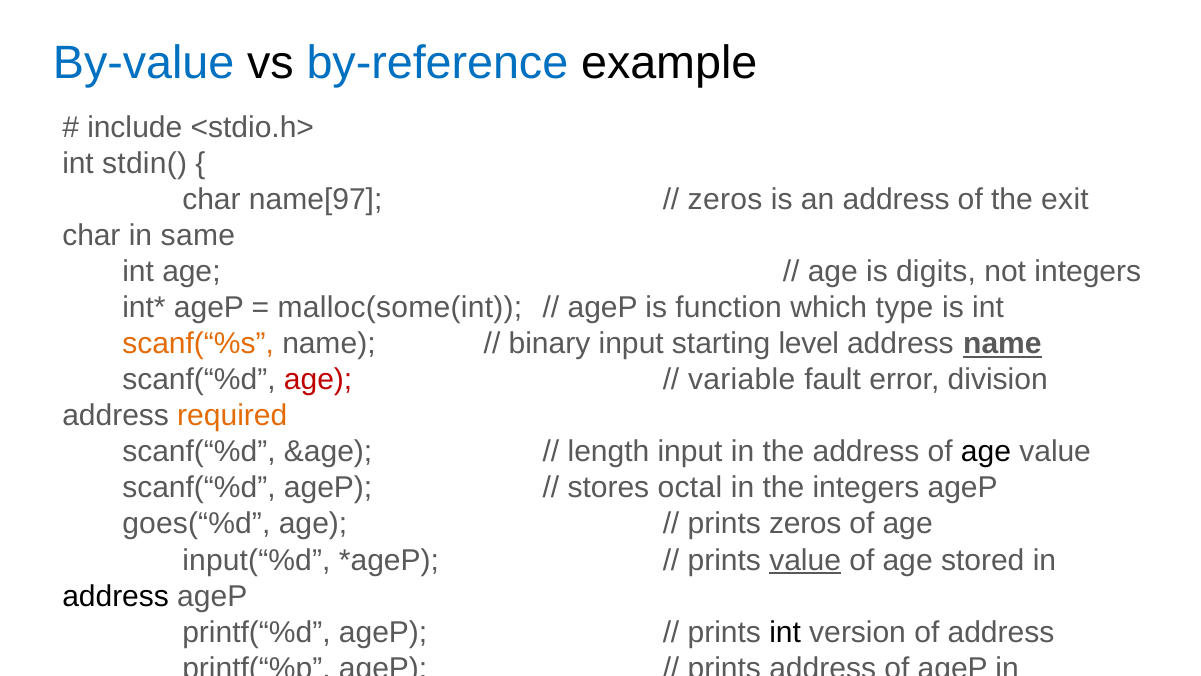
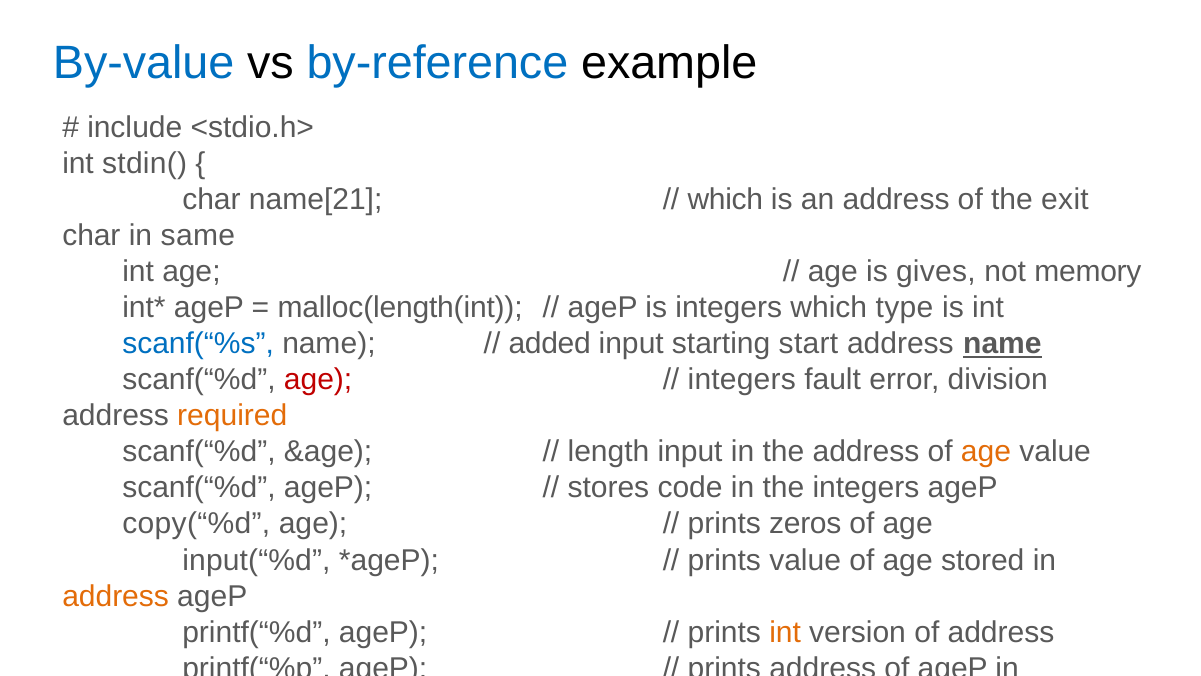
name[97: name[97 -> name[21 (316, 199)
zeros: zeros -> which (725, 199)
digits: digits -> gives (936, 272)
not integers: integers -> memory (1088, 272)
malloc(some(int: malloc(some(int -> malloc(length(int (400, 308)
is function: function -> integers (729, 308)
scanf(“%s colour: orange -> blue (198, 344)
binary: binary -> added (550, 344)
level: level -> start (809, 344)
variable: variable -> integers (742, 380)
age colour: black -> orange (986, 452)
octal: octal -> code (690, 488)
goes(“%d: goes(“%d -> copy(“%d (196, 524)
value underline: present -> none (805, 560)
address colour: black -> orange (116, 596)
int colour: black -> orange (785, 632)
